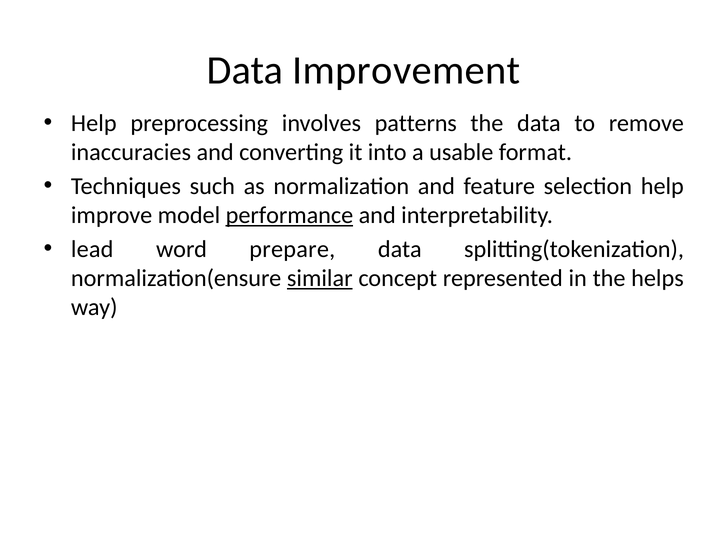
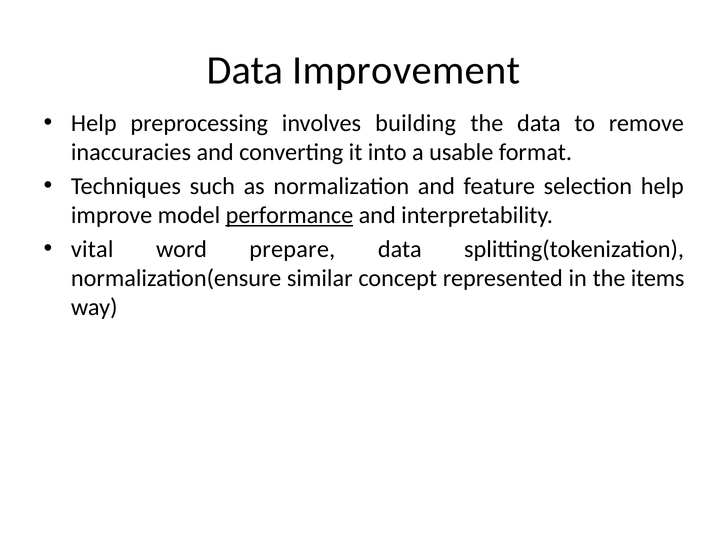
patterns: patterns -> building (416, 123)
lead: lead -> vital (92, 249)
similar underline: present -> none (320, 278)
helps: helps -> items (658, 278)
